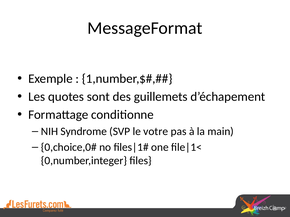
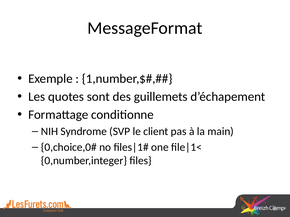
votre: votre -> client (156, 132)
